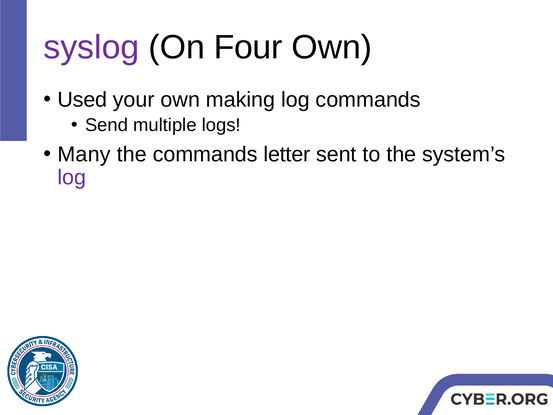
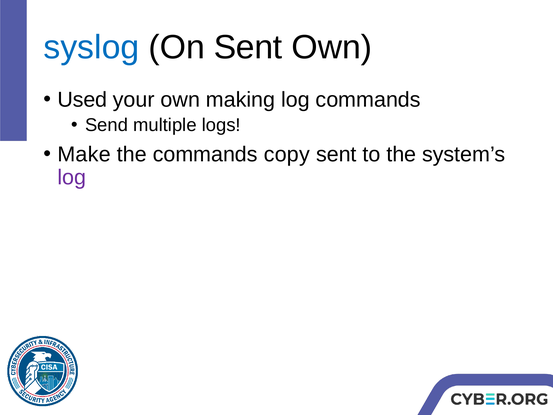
syslog colour: purple -> blue (91, 47)
On Four: Four -> Sent (248, 47)
Many: Many -> Make (84, 154)
letter: letter -> copy (287, 154)
